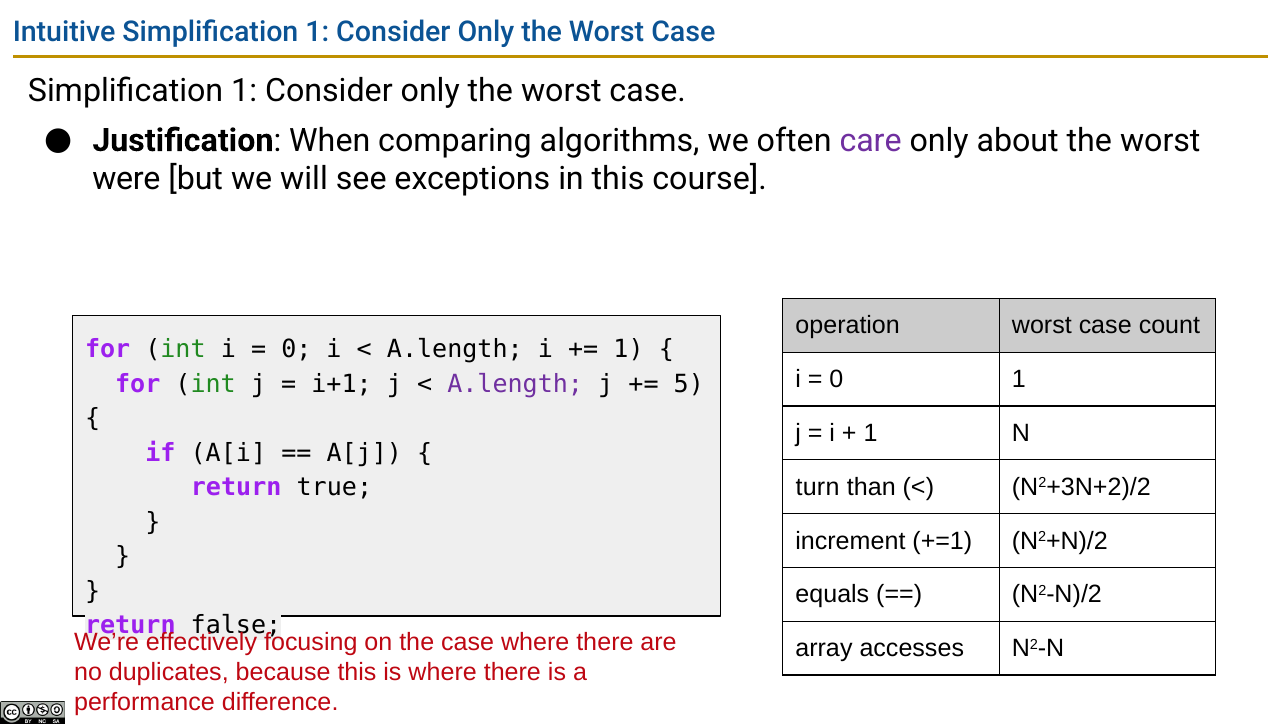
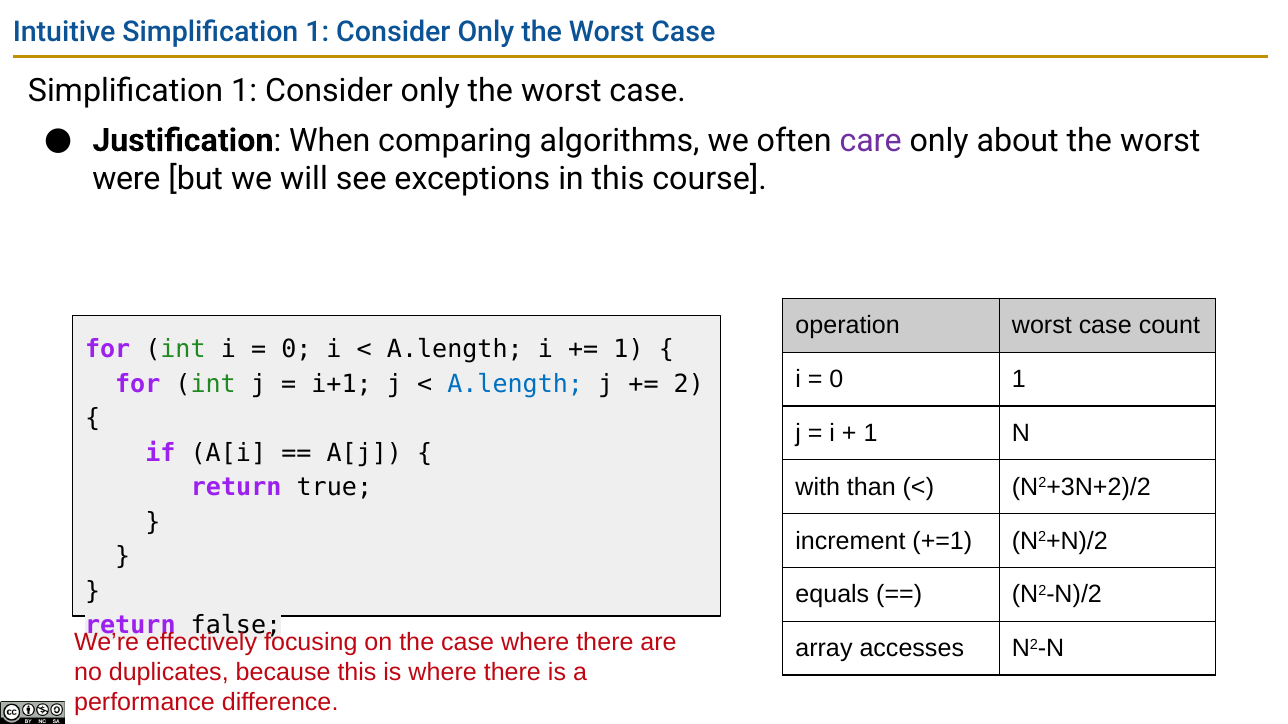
A.length colour: purple -> blue (515, 384)
5: 5 -> 2 (689, 384)
turn: turn -> with (818, 487)
